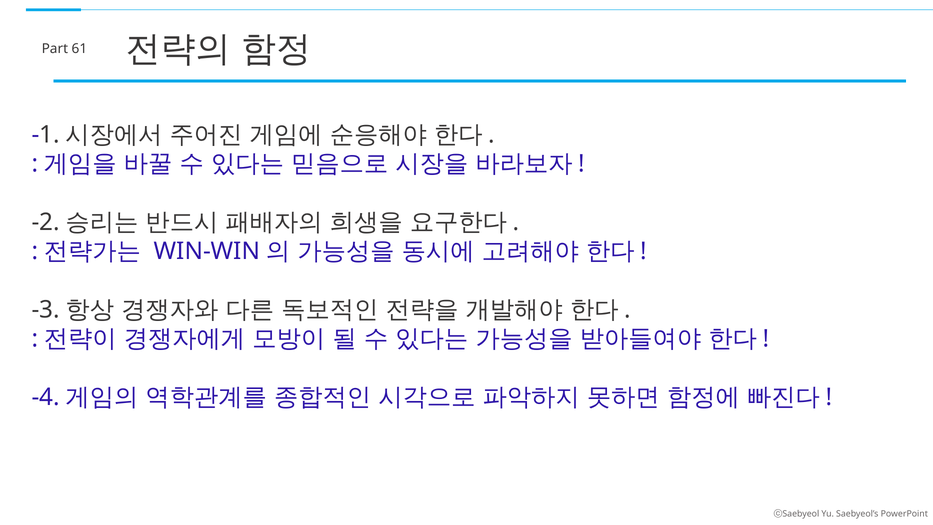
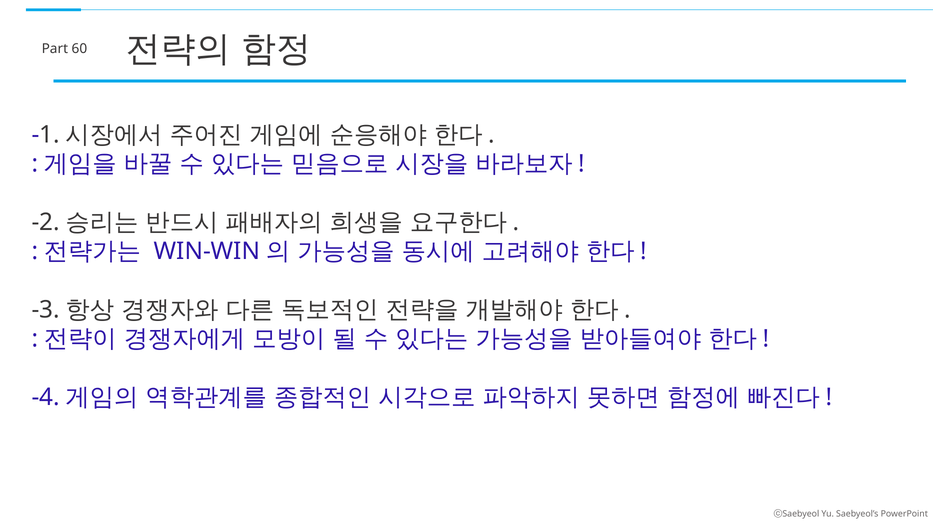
61: 61 -> 60 (79, 49)
